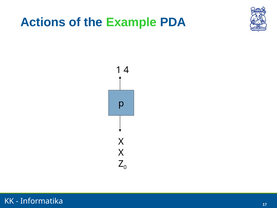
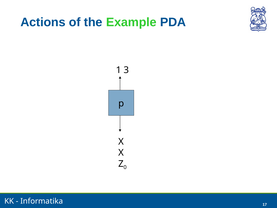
4: 4 -> 3 (126, 70)
